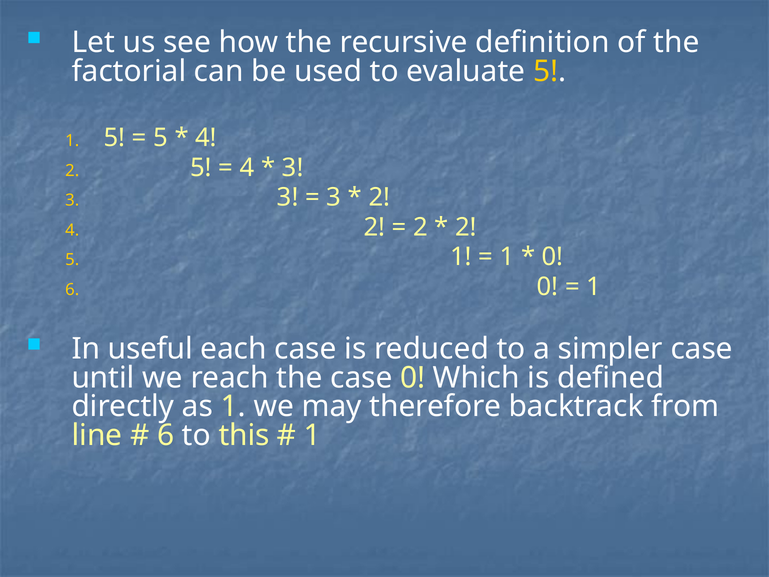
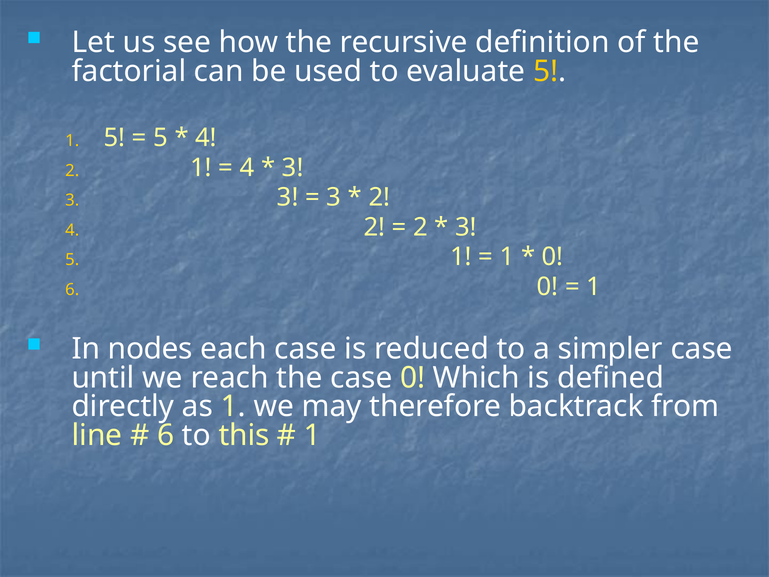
5: 5 -> 1 (201, 168)
2: 2 -> 3 (466, 227)
useful: useful -> nodes (150, 349)
